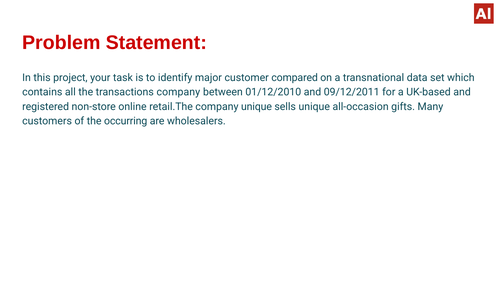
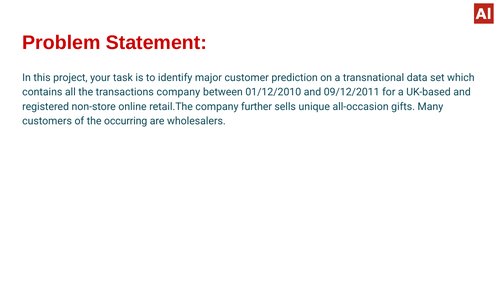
compared: compared -> prediction (295, 77)
company unique: unique -> further (256, 106)
